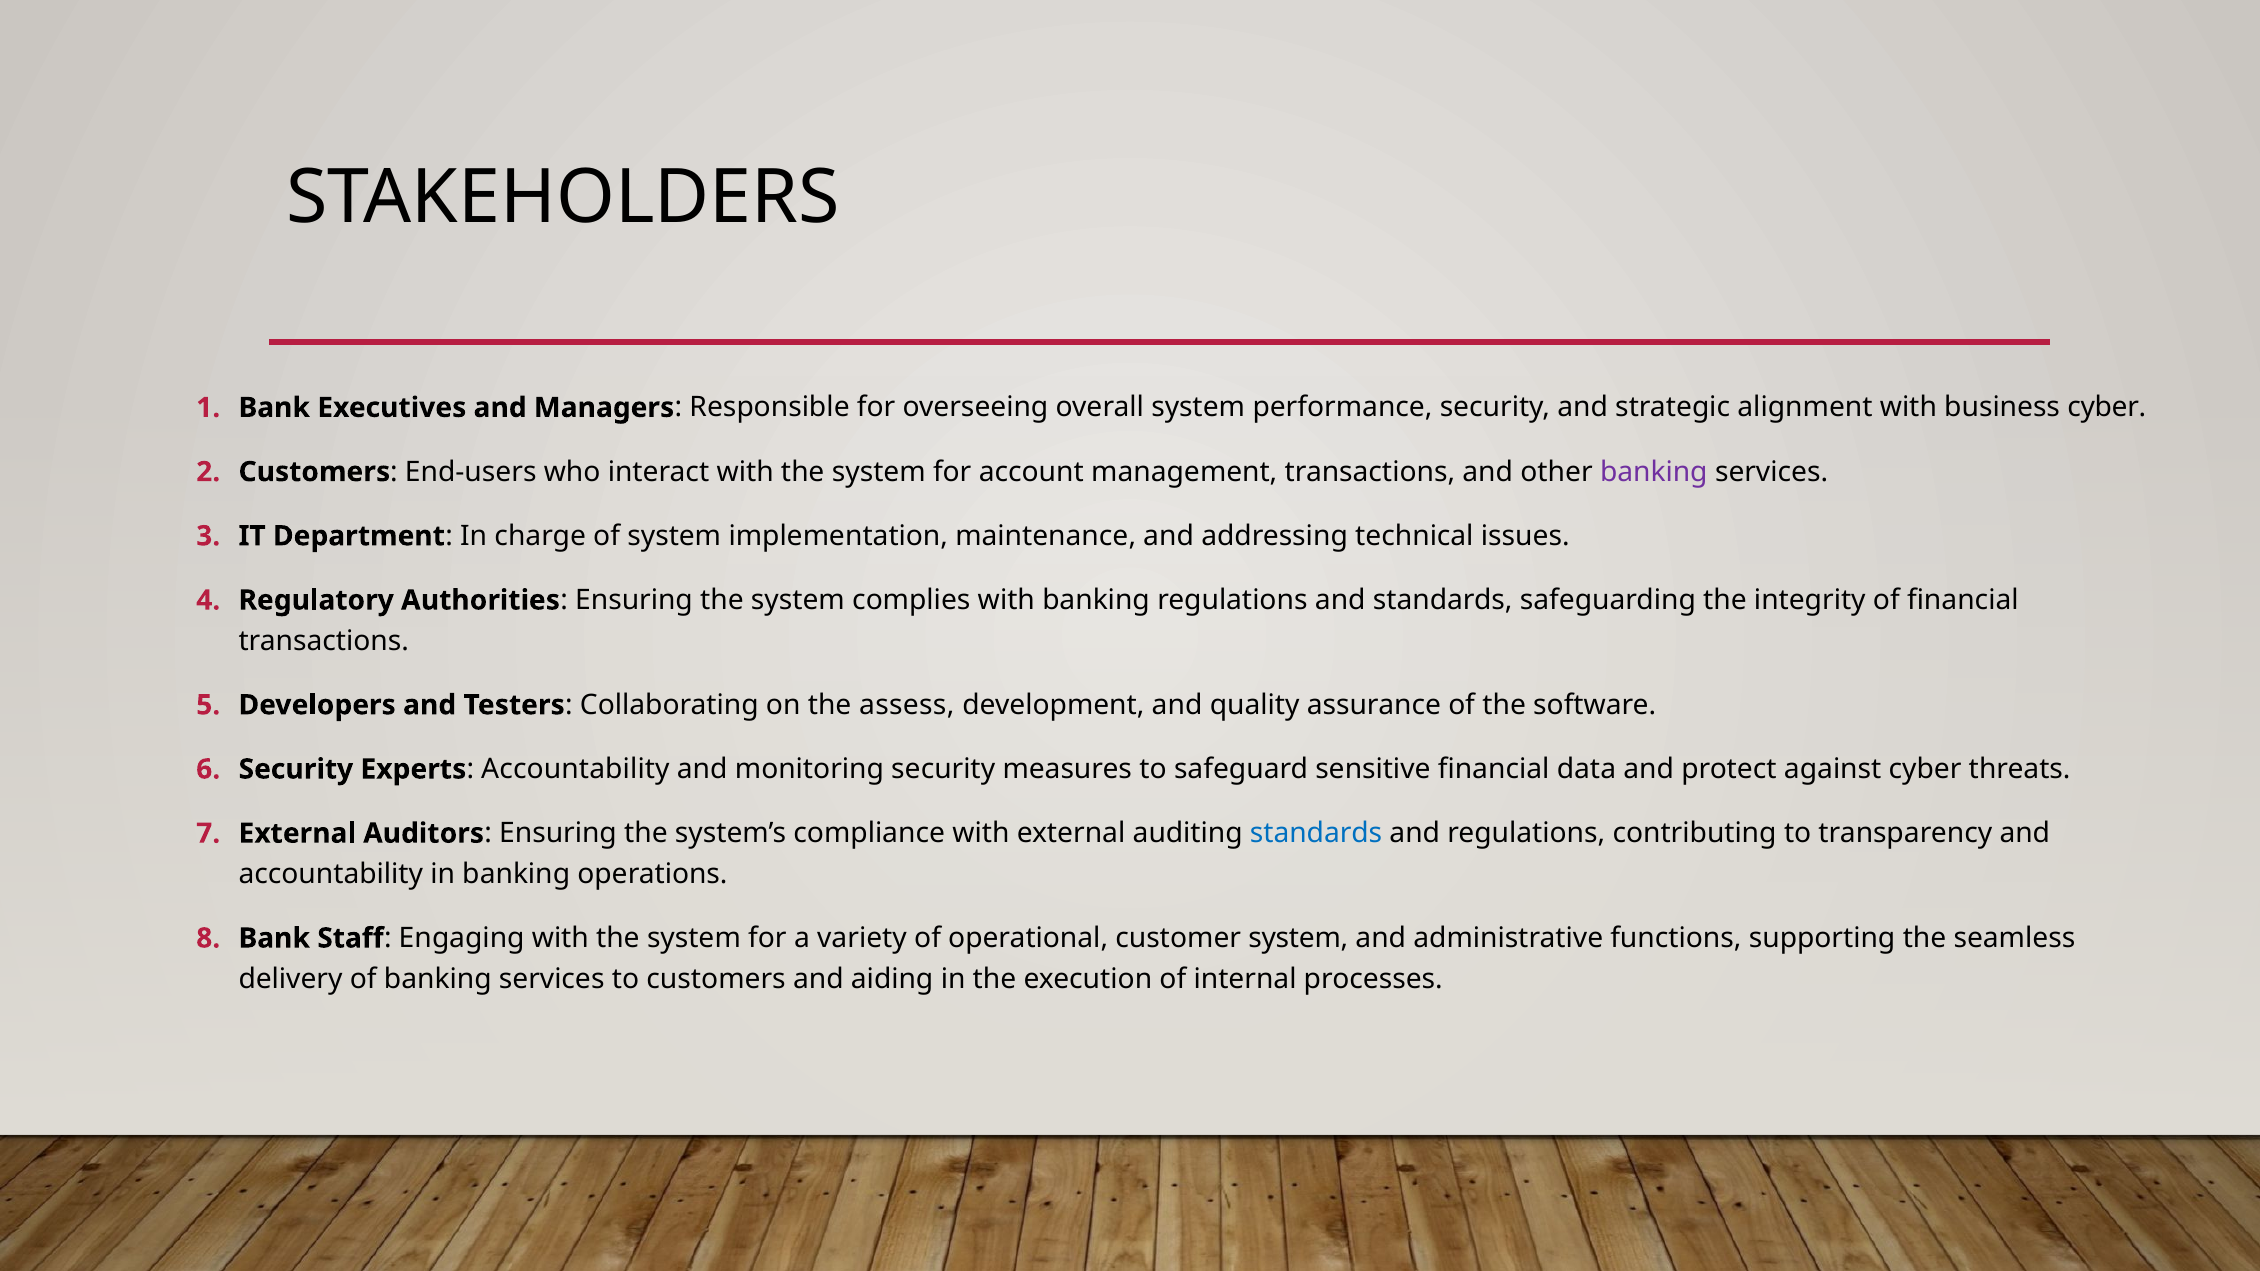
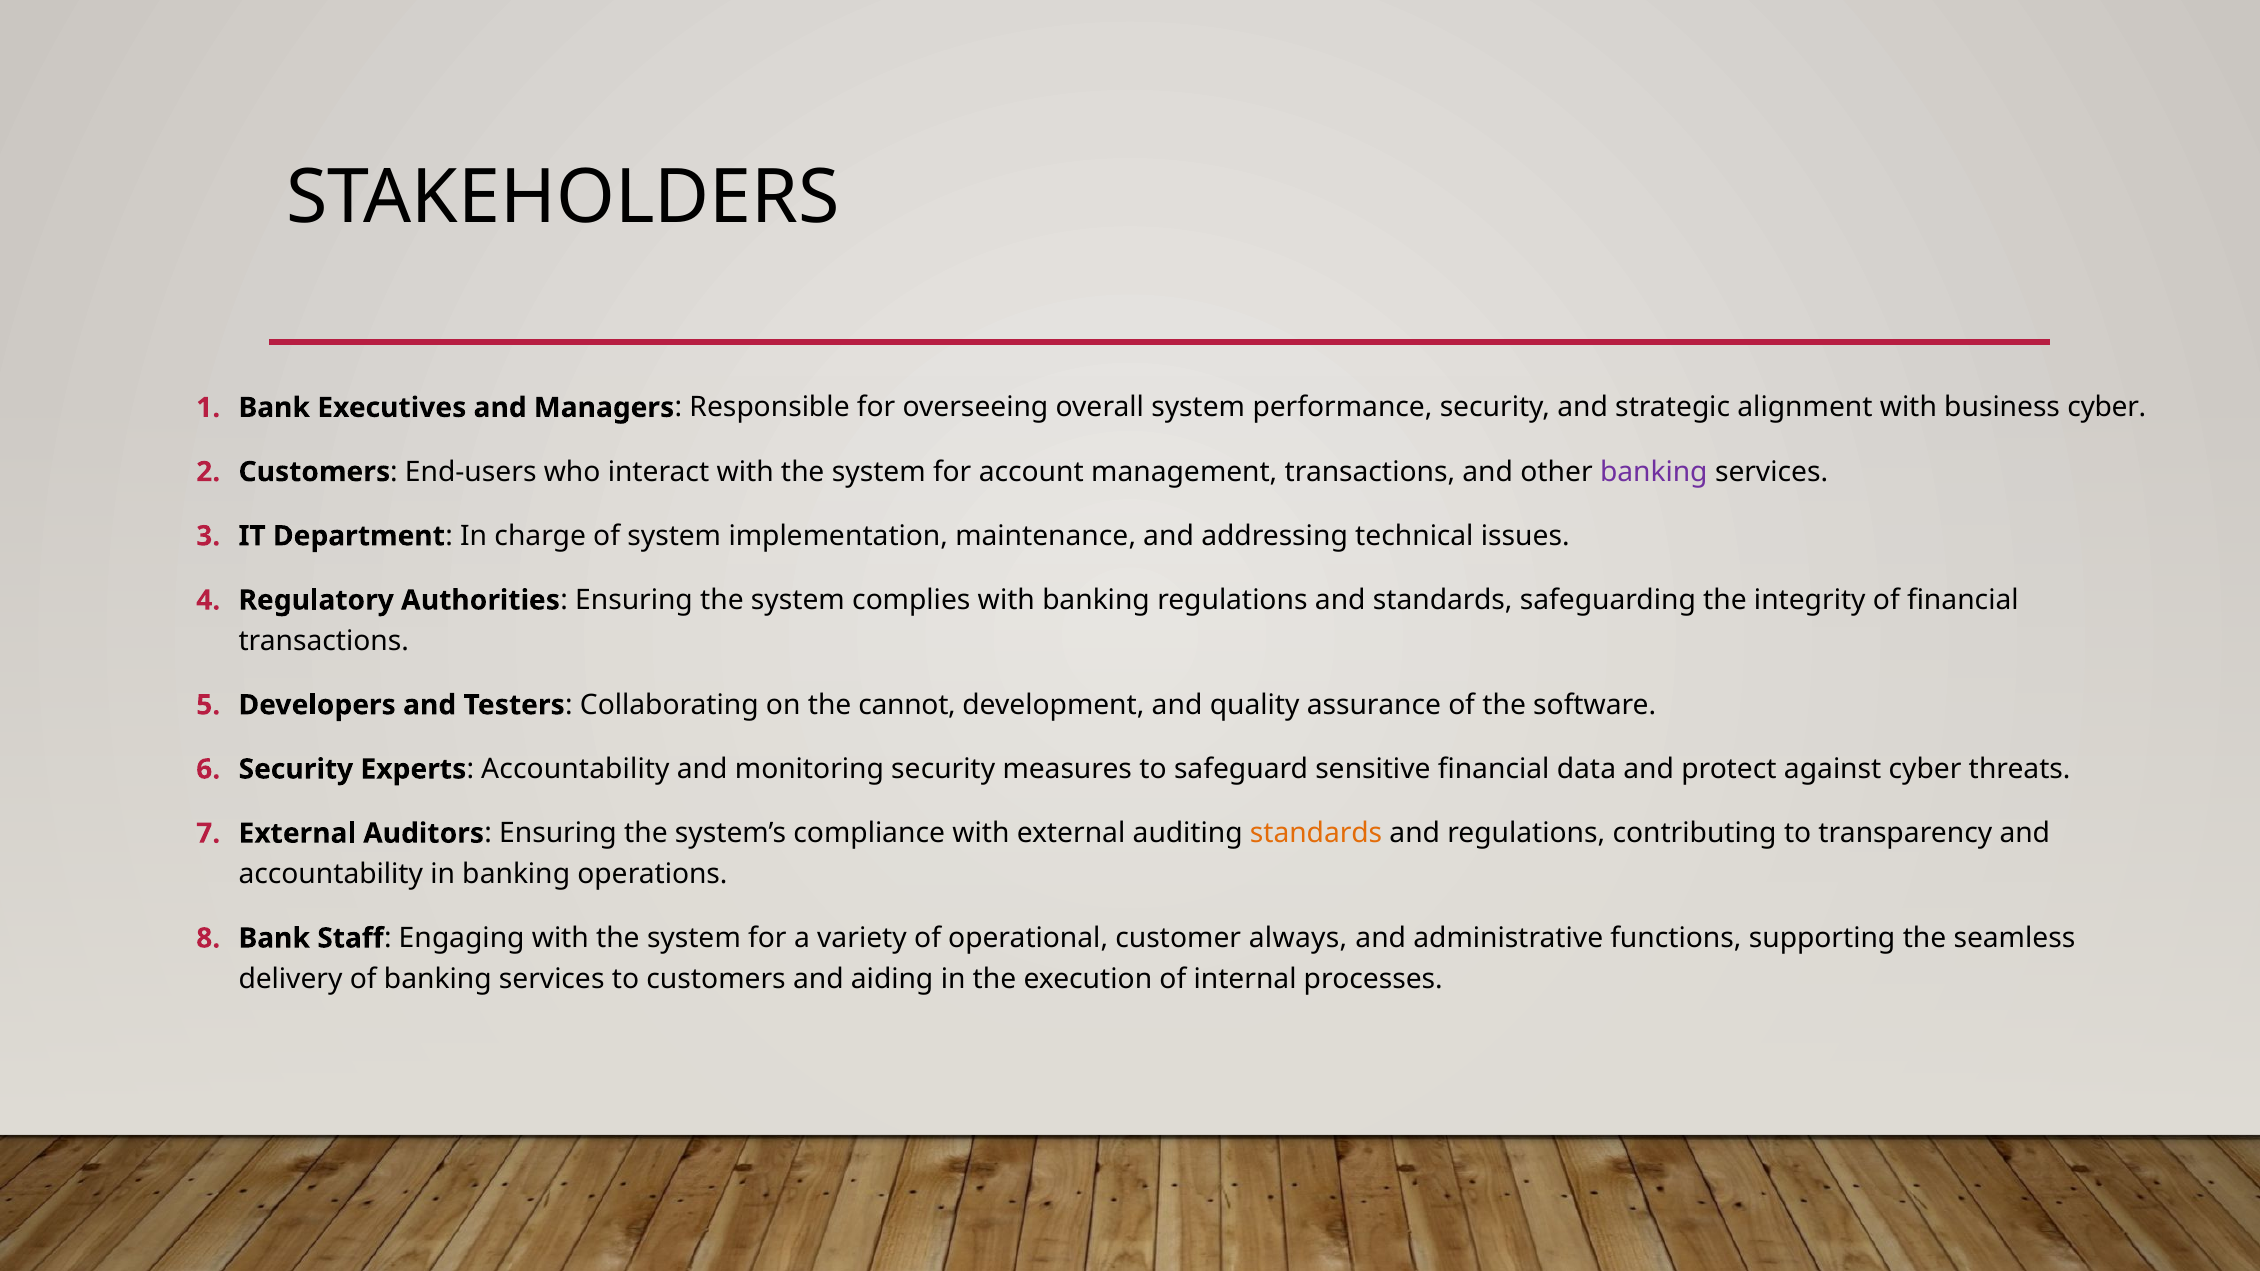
assess: assess -> cannot (907, 705)
standards colour: blue -> orange (1316, 834)
customer system: system -> always (1298, 938)
